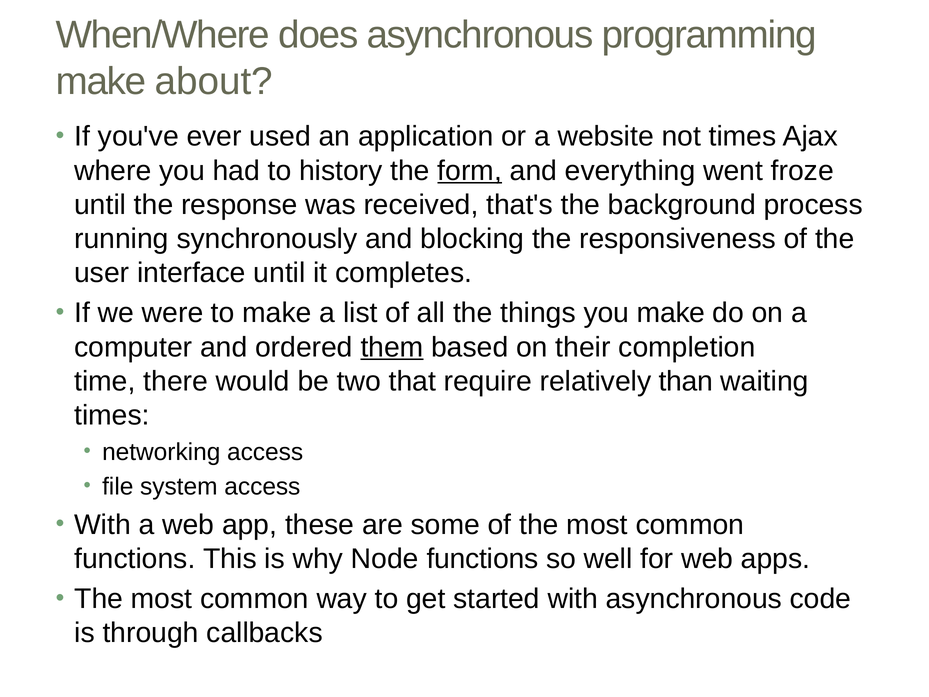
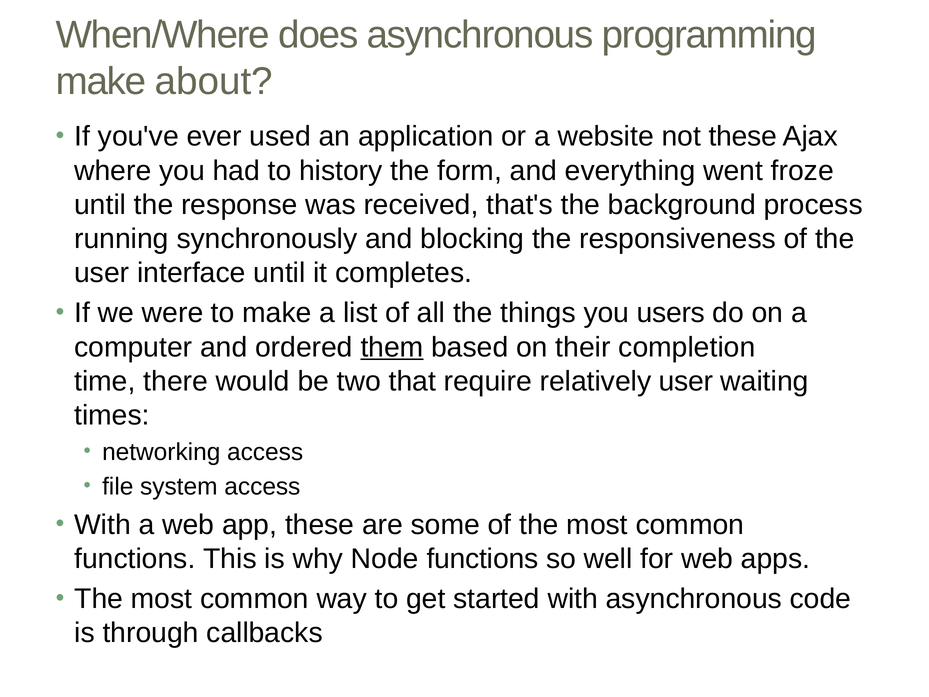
not times: times -> these (743, 137)
form underline: present -> none (470, 171)
you make: make -> users (671, 313)
relatively than: than -> user (686, 381)
